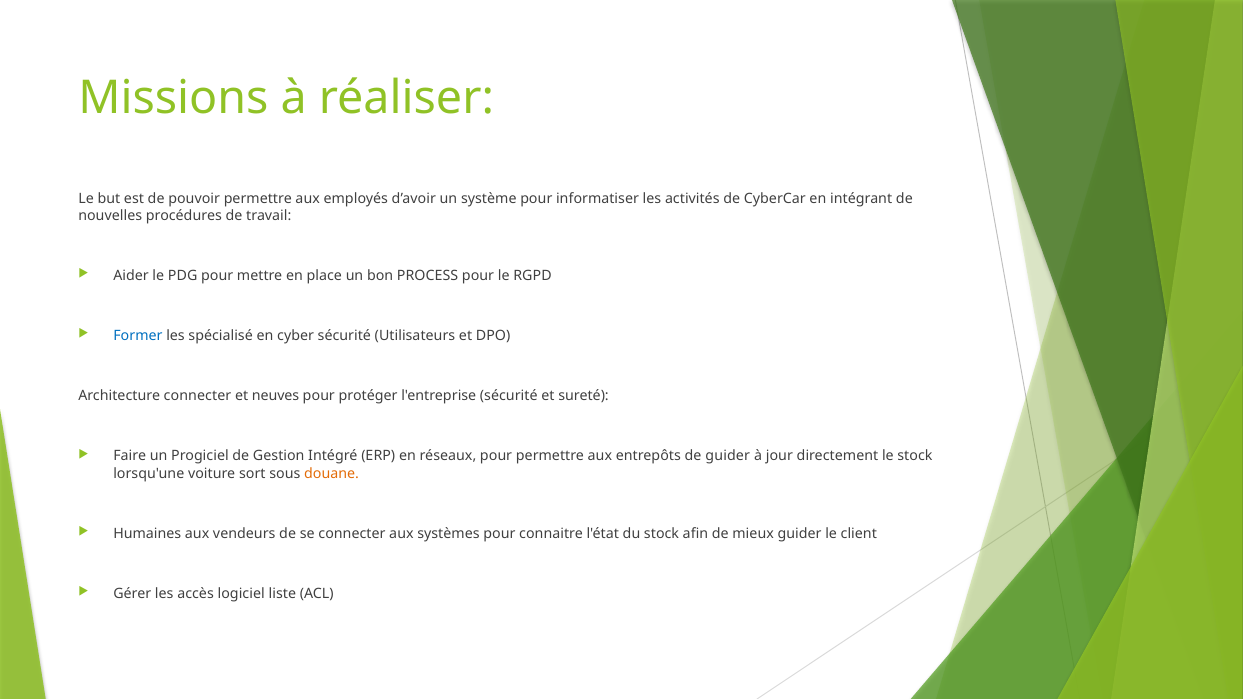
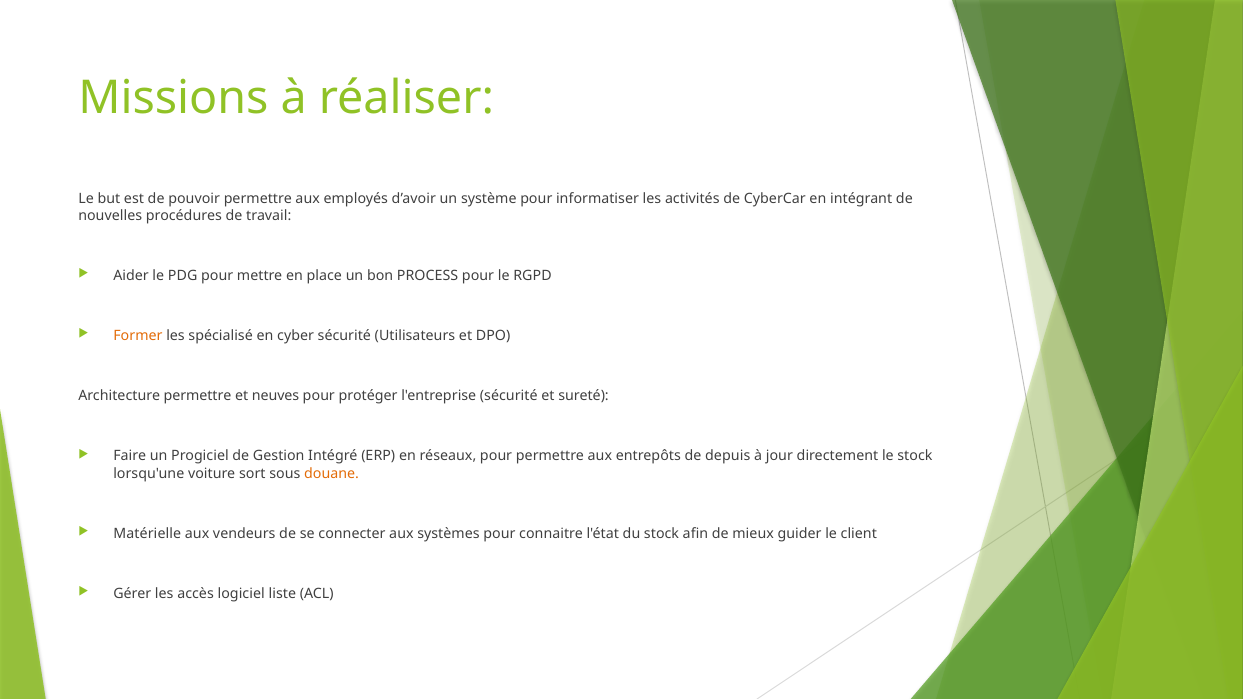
Former colour: blue -> orange (138, 336)
Architecture connecter: connecter -> permettre (198, 396)
de guider: guider -> depuis (728, 456)
Humaines: Humaines -> Matérielle (147, 534)
